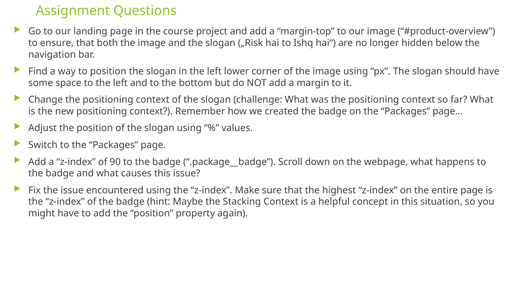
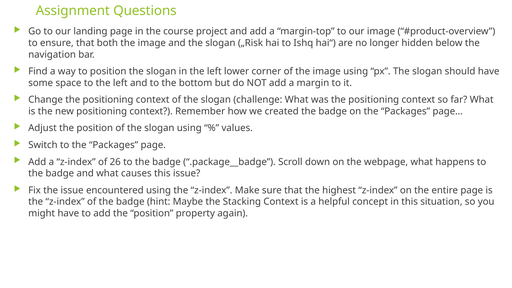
90: 90 -> 26 (115, 162)
